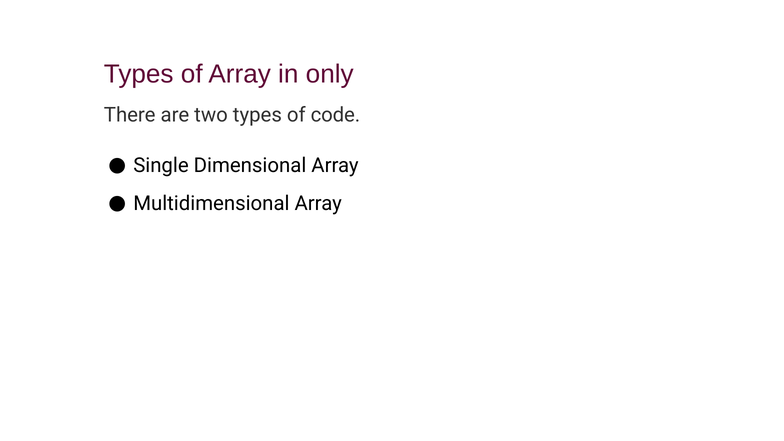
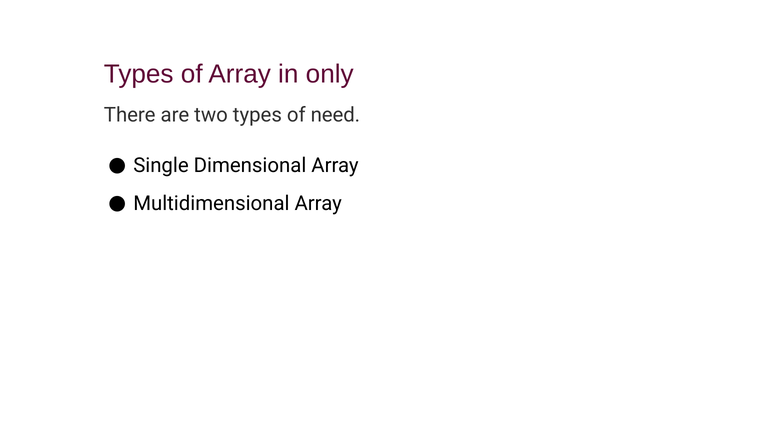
code: code -> need (335, 115)
